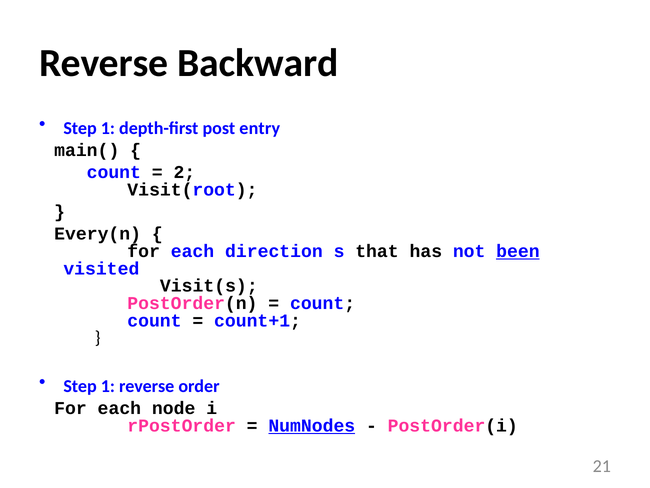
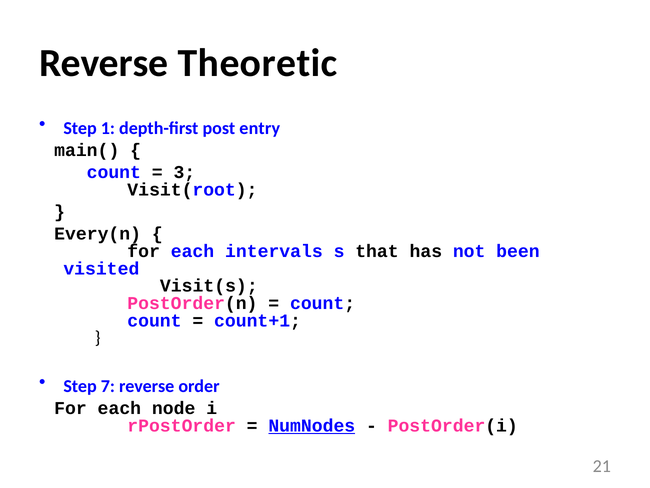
Backward: Backward -> Theoretic (258, 63)
2: 2 -> 3 (184, 172)
direction: direction -> intervals (274, 251)
been underline: present -> none (518, 251)
1: 1 -> 7 (108, 386)
